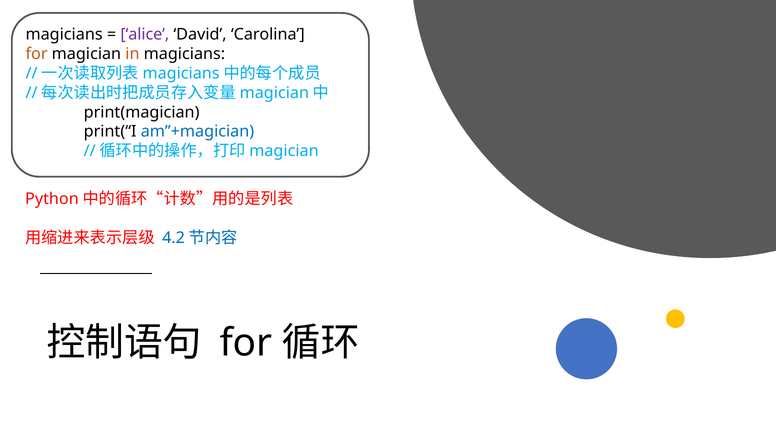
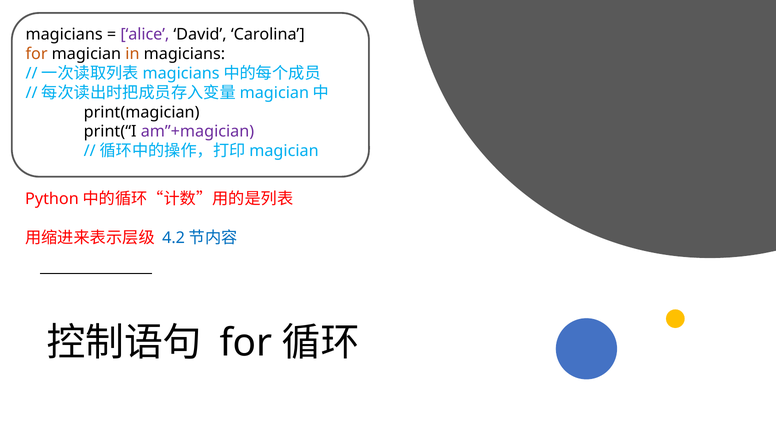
am”+magician colour: blue -> purple (197, 132)
